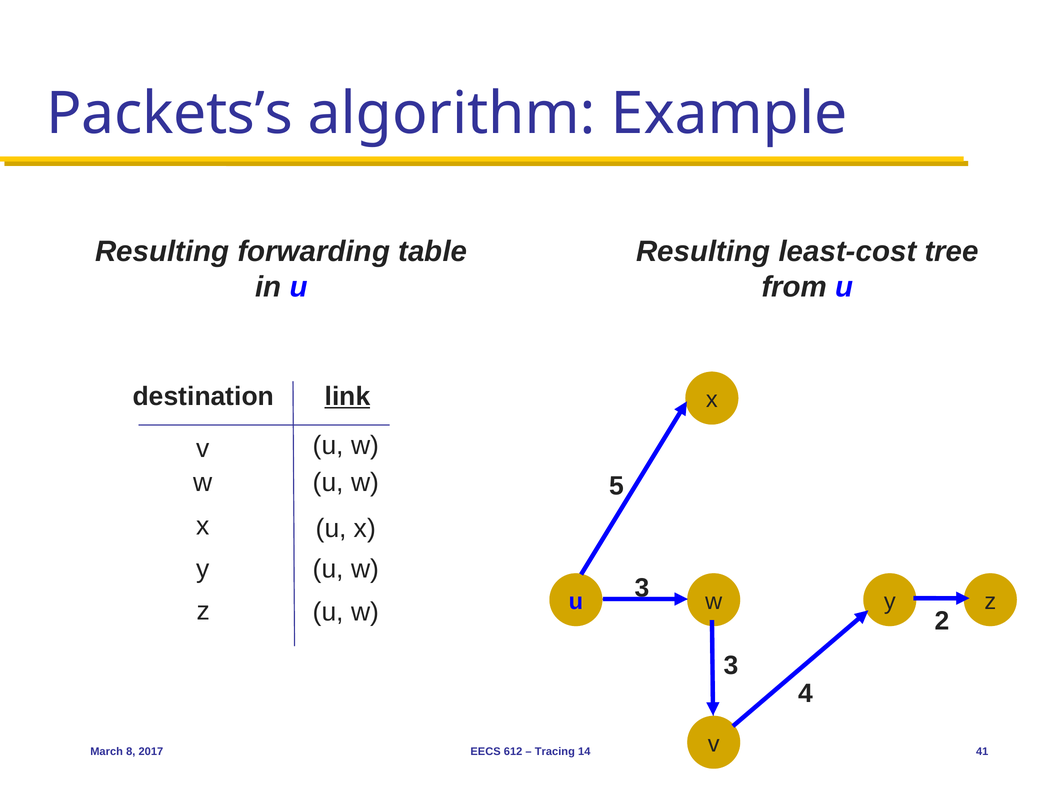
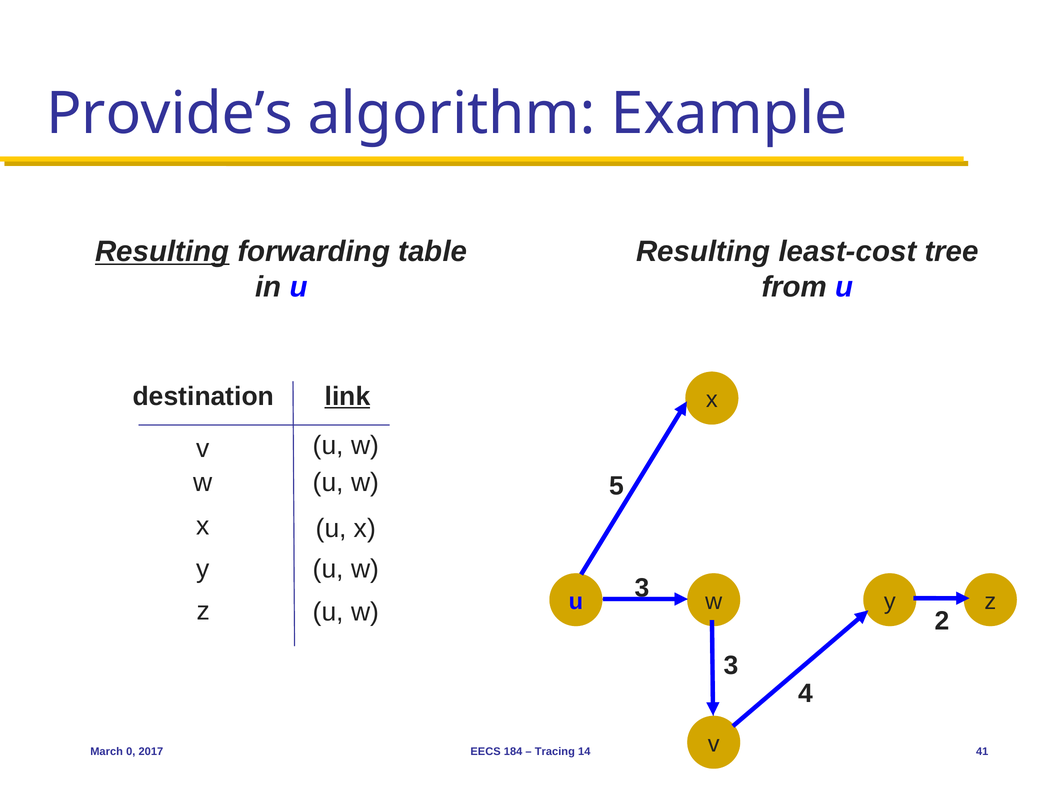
Packets’s: Packets’s -> Provide’s (169, 114)
Resulting underline: none -> present (162, 252)
8: 8 -> 0 (131, 752)
612: 612 -> 184 (513, 752)
